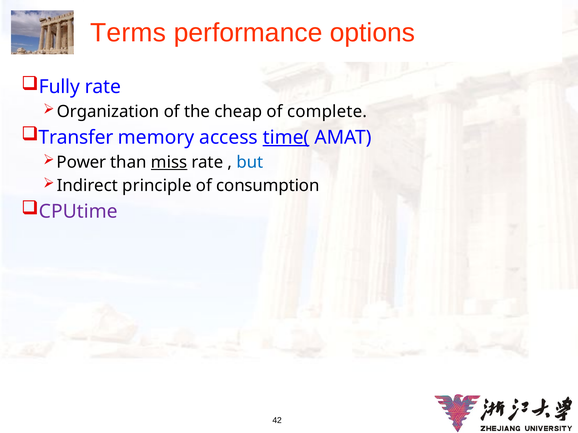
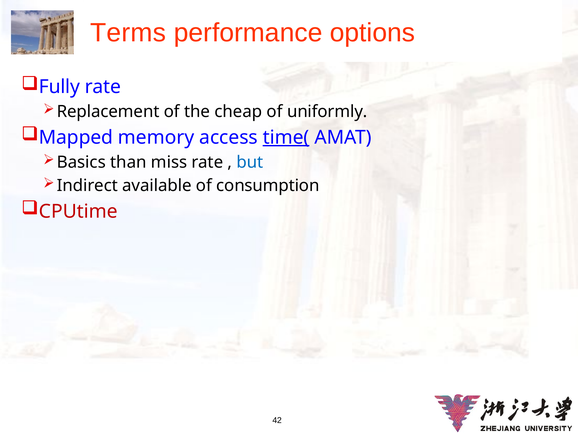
Organization: Organization -> Replacement (108, 112)
complete: complete -> uniformly (327, 112)
Transfer: Transfer -> Mapped (76, 137)
Power: Power -> Basics (81, 162)
miss underline: present -> none (169, 162)
principle: principle -> available (157, 186)
CPUtime colour: purple -> red (78, 212)
